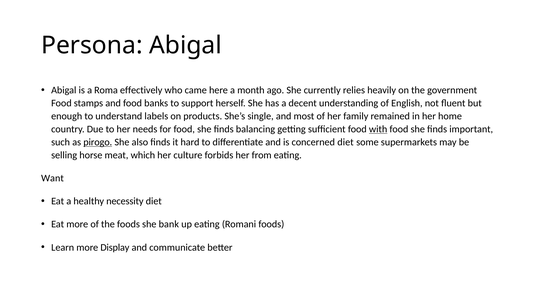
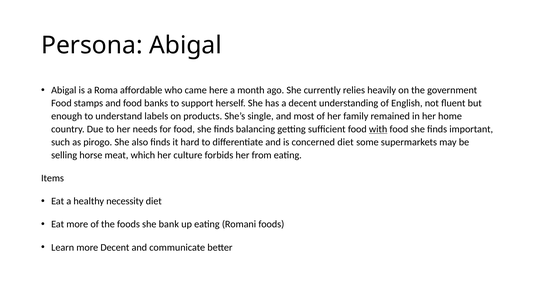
effectively: effectively -> affordable (141, 90)
pirogo underline: present -> none (98, 142)
Want: Want -> Items (53, 178)
more Display: Display -> Decent (115, 248)
